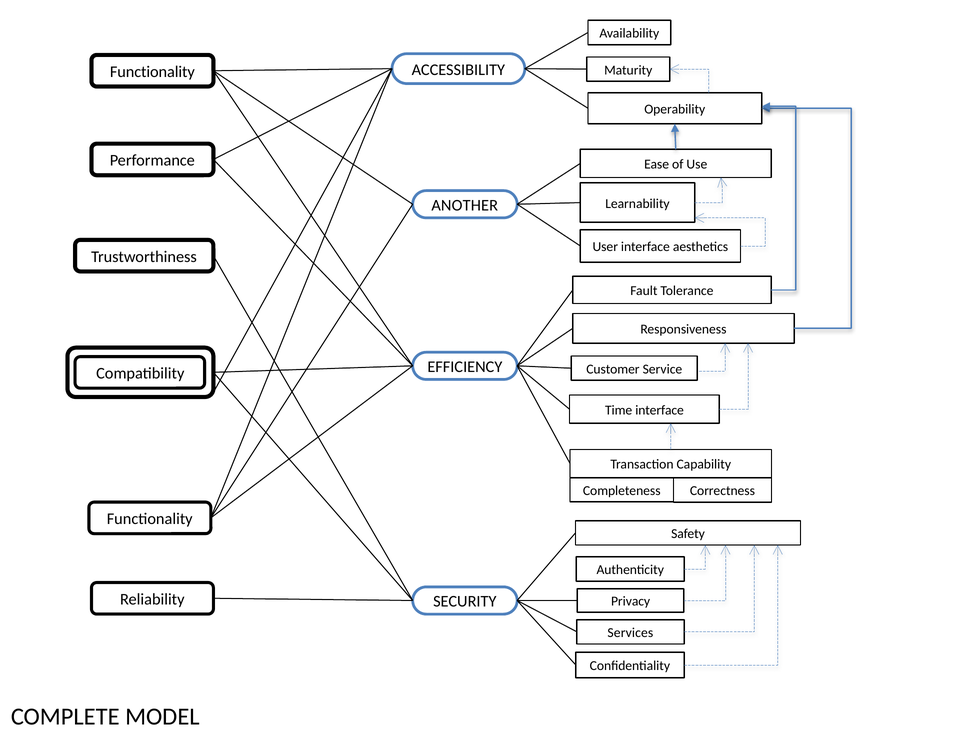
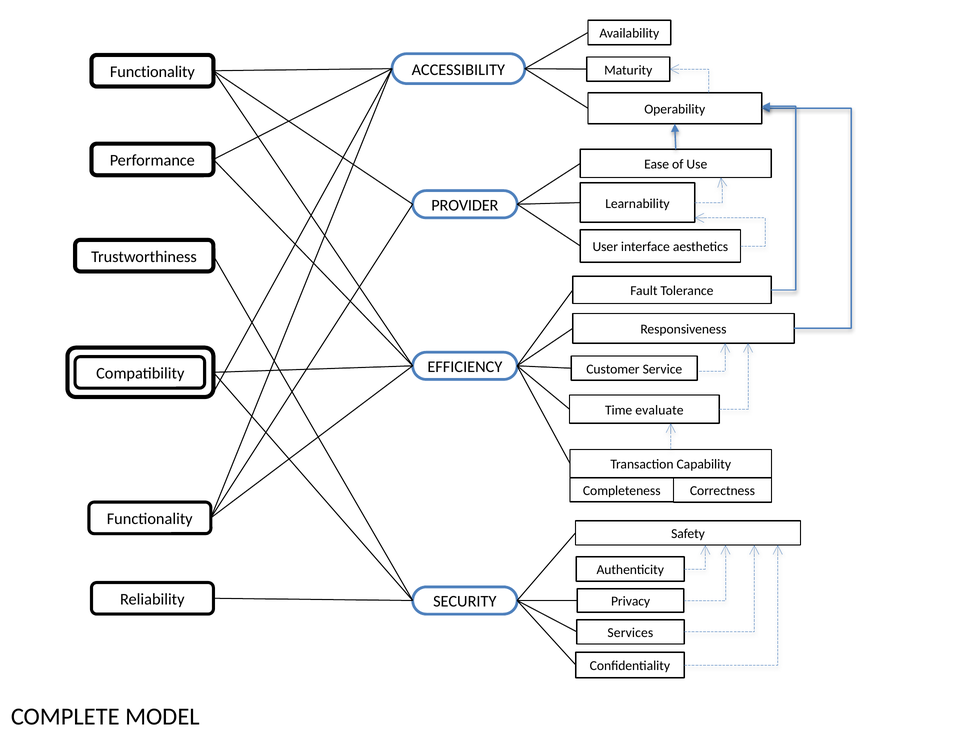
ANOTHER: ANOTHER -> PROVIDER (465, 205)
Time interface: interface -> evaluate (659, 410)
